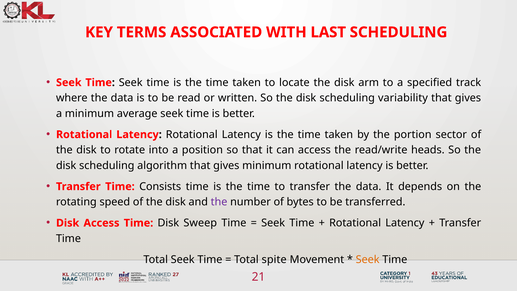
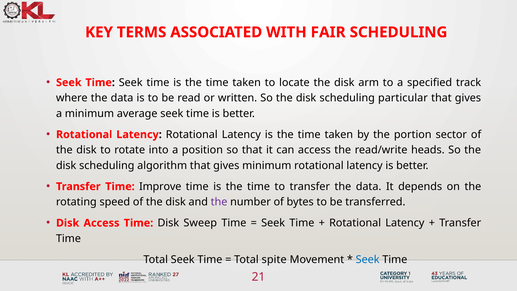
LAST: LAST -> FAIR (328, 32)
variability: variability -> particular (403, 98)
Consists: Consists -> Improve (160, 186)
Seek colour: orange -> blue (368, 259)
